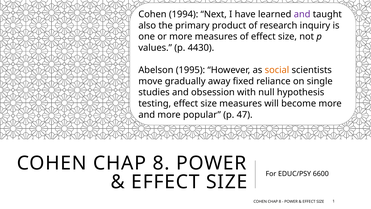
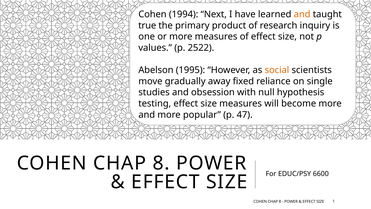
and colour: purple -> orange (302, 14)
also: also -> true (147, 25)
4430: 4430 -> 2522 (201, 48)
